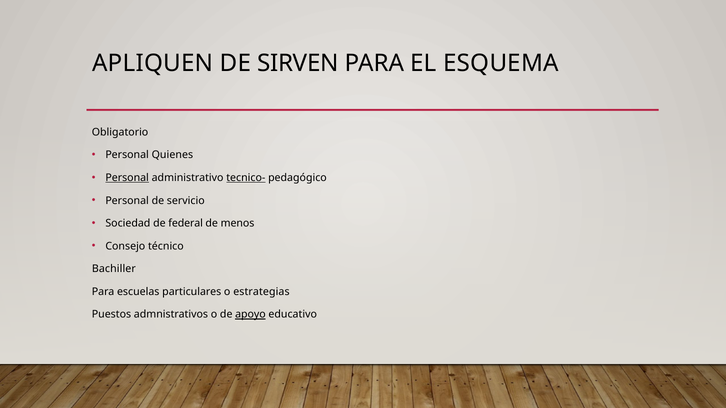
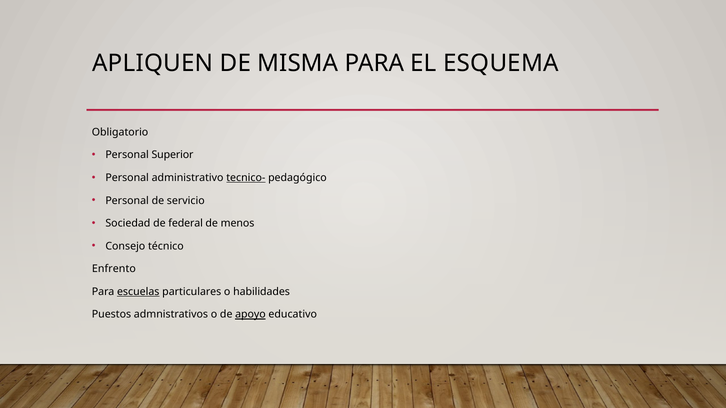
SIRVEN: SIRVEN -> MISMA (298, 64)
Quienes: Quienes -> Superior (173, 155)
Personal underline: present -> none (127, 178)
Bachiller: Bachiller -> Enfrento (114, 269)
escuelas underline: none -> present (138, 292)
estrategias: estrategias -> habilidades (262, 292)
